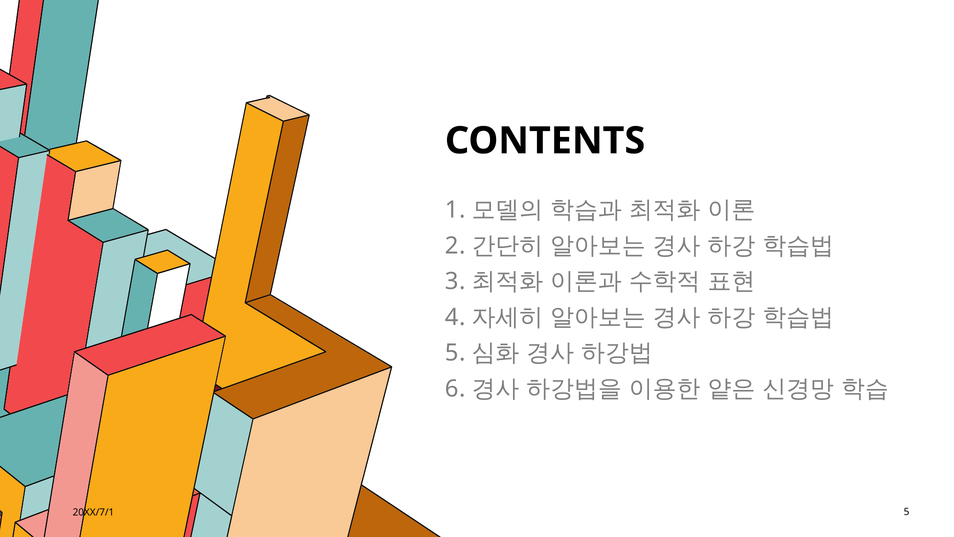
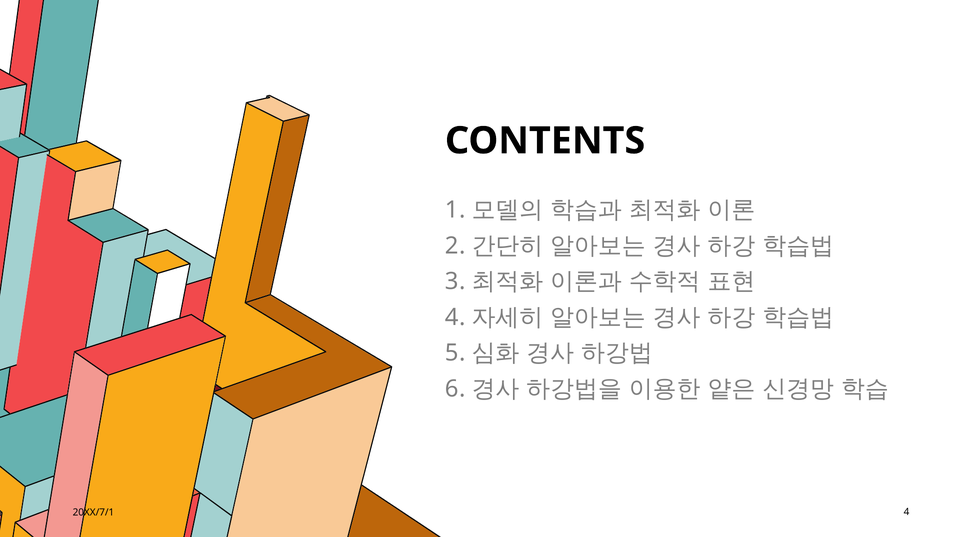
20XX/7/1 5: 5 -> 4 (906, 512)
